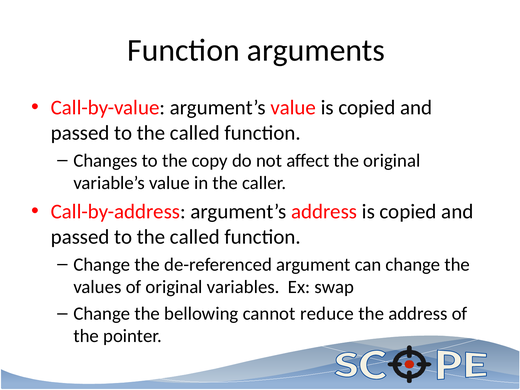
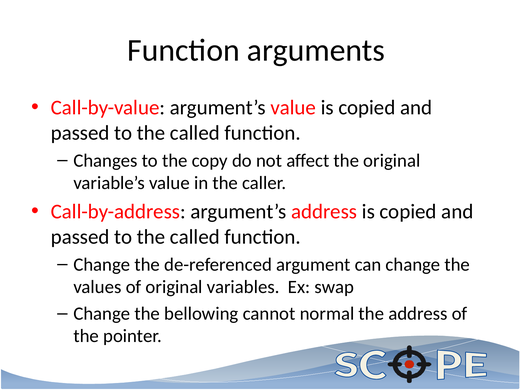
reduce: reduce -> normal (327, 314)
